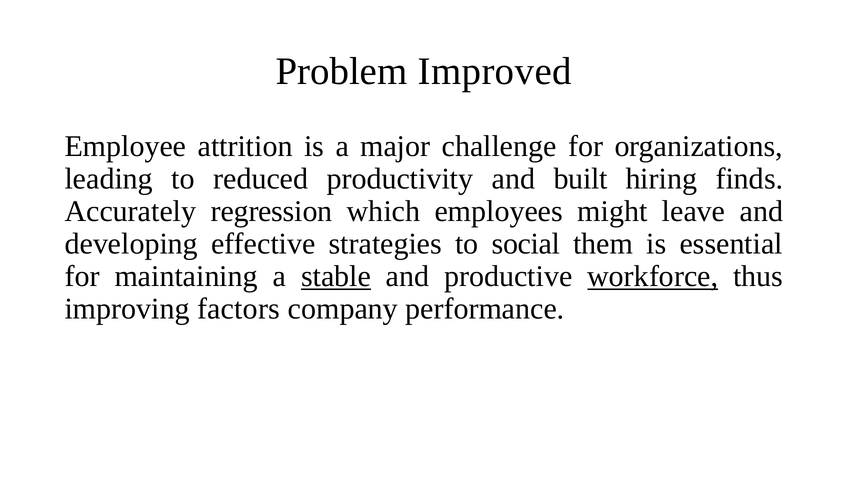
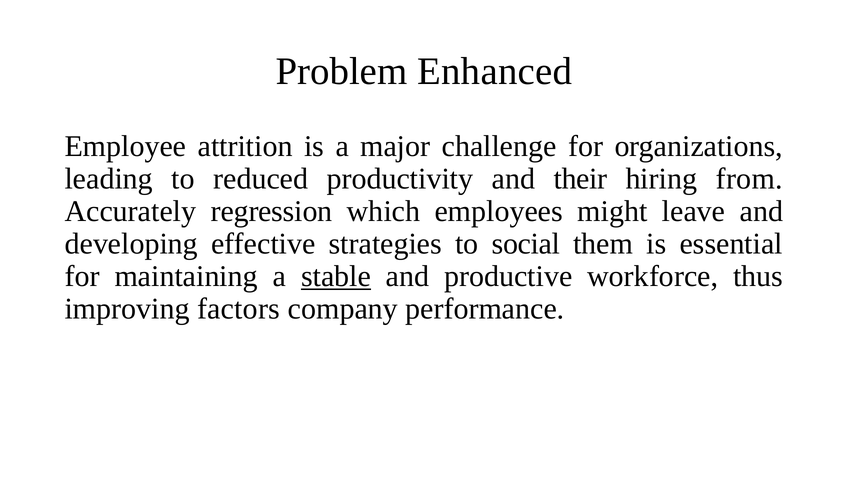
Improved: Improved -> Enhanced (495, 71)
built: built -> their (580, 179)
finds: finds -> from (749, 179)
workforce underline: present -> none (653, 276)
